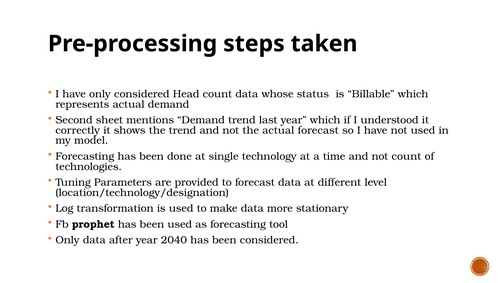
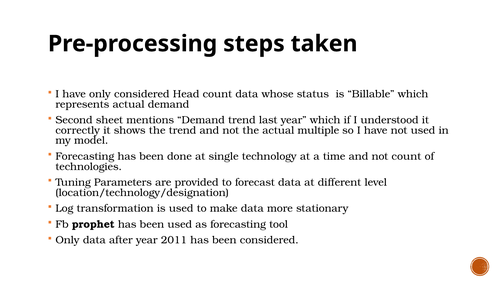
actual forecast: forecast -> multiple (318, 130)
2040: 2040 -> 2011 (174, 240)
